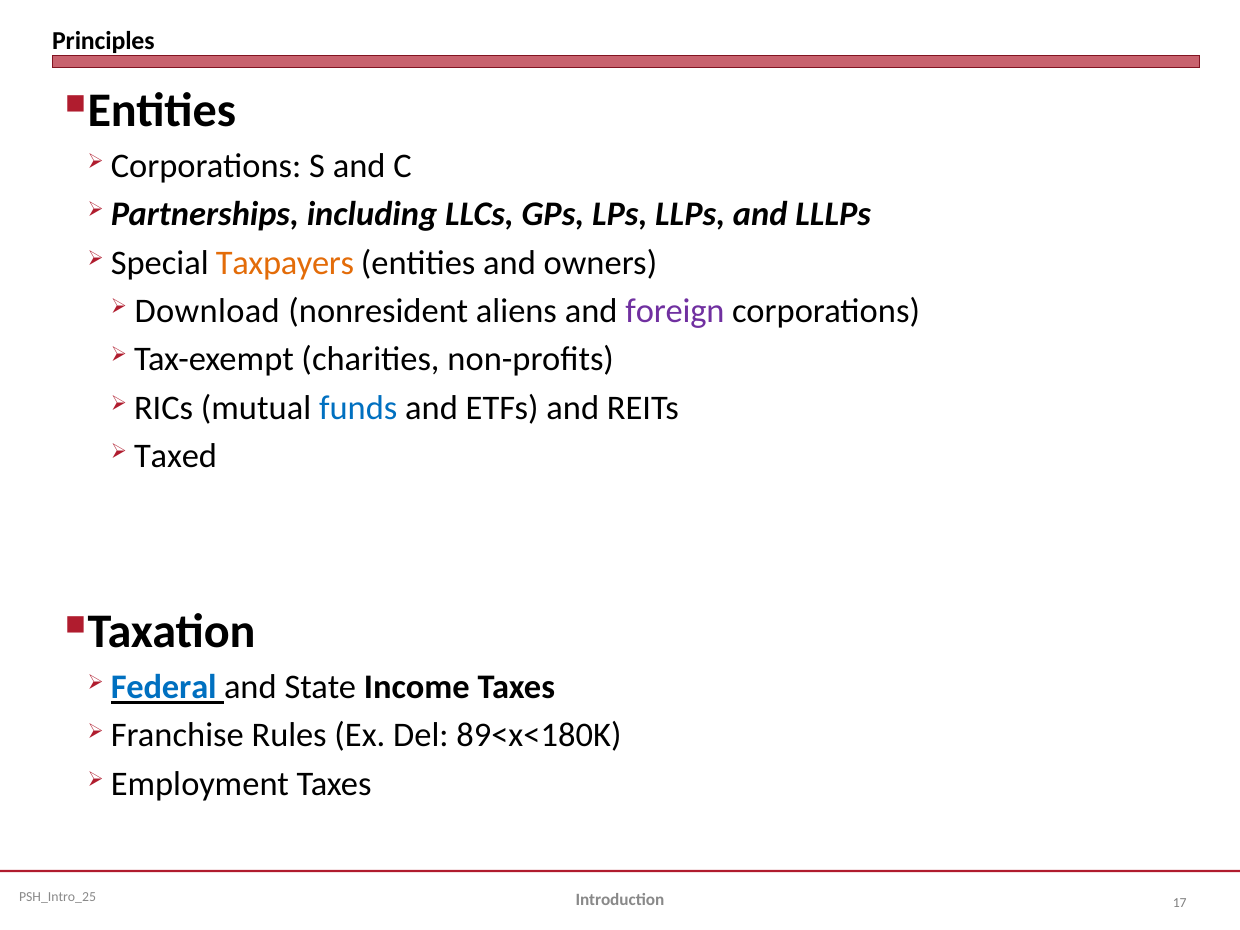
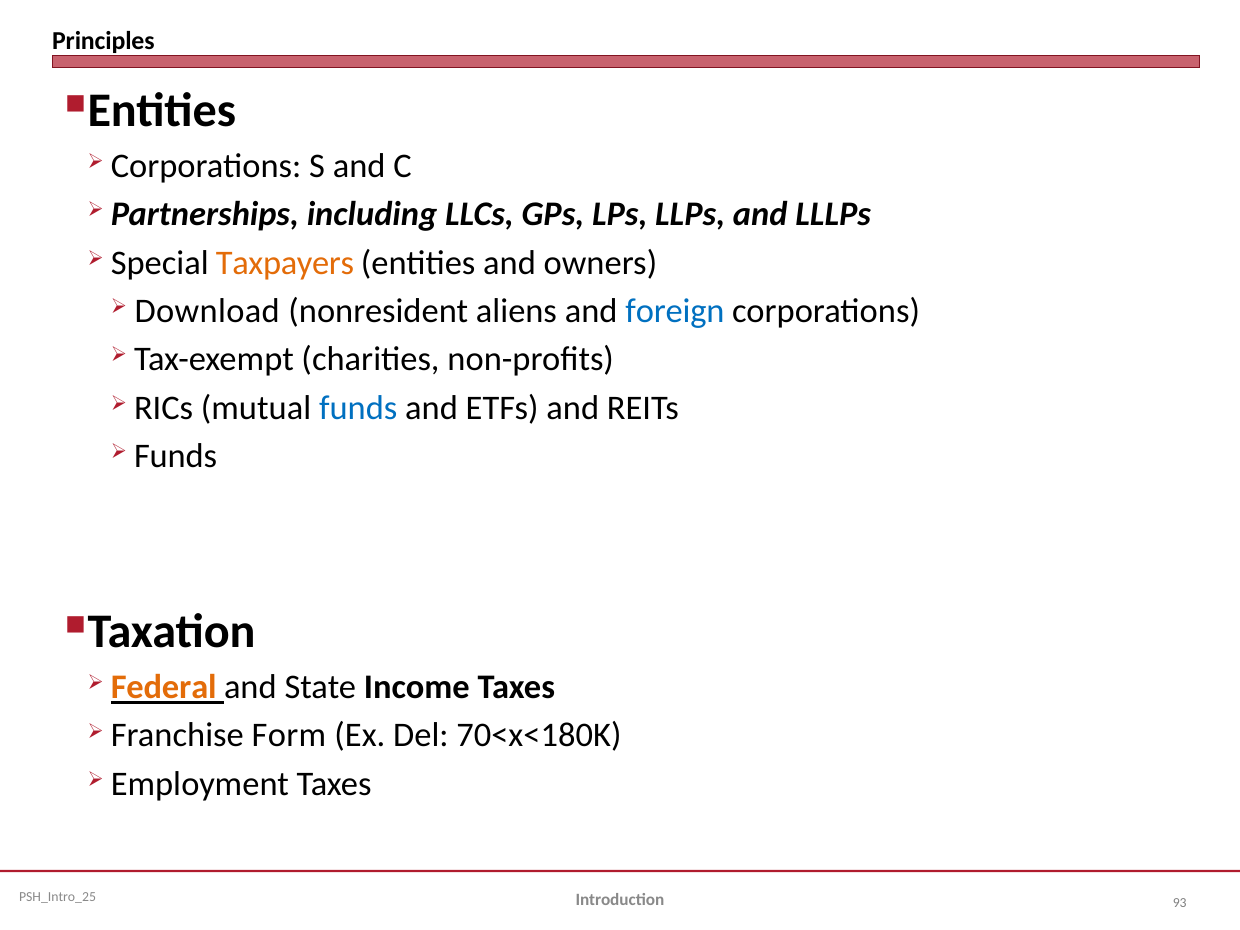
foreign colour: purple -> blue (675, 311)
Taxed: Taxed -> Funds (176, 456)
Federal colour: blue -> orange (164, 687)
Rules: Rules -> Form (289, 736)
89<x<180K: 89<x<180K -> 70<x<180K (539, 736)
17: 17 -> 93 (1180, 903)
